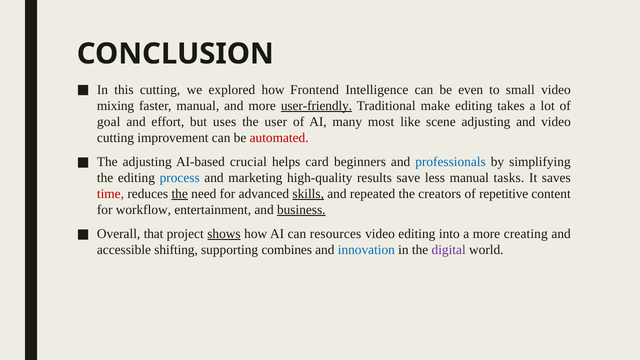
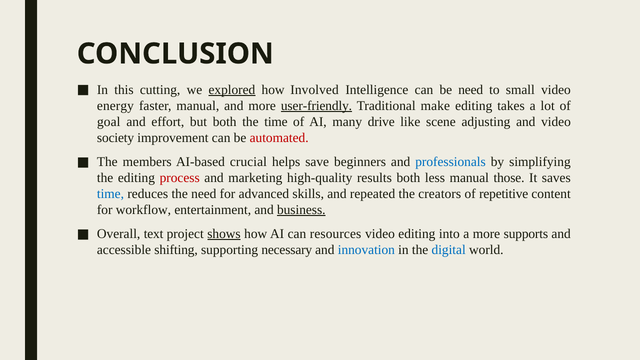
explored underline: none -> present (232, 90)
Frontend: Frontend -> Involved (315, 90)
be even: even -> need (471, 90)
mixing: mixing -> energy (115, 106)
but uses: uses -> both (225, 122)
the user: user -> time (276, 122)
most: most -> drive (381, 122)
cutting: cutting -> society (116, 138)
The adjusting: adjusting -> members (147, 162)
card: card -> save (317, 162)
process colour: blue -> red (180, 178)
results save: save -> both (408, 178)
tasks: tasks -> those (509, 178)
time colour: red -> blue (110, 194)
the underline: present -> none (180, 194)
skills underline: present -> none (308, 194)
that: that -> text (154, 234)
creating: creating -> supports (526, 234)
combines: combines -> necessary (287, 250)
digital colour: purple -> blue (449, 250)
